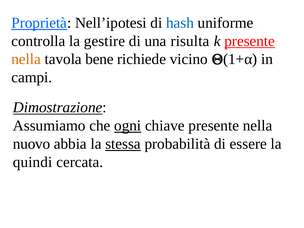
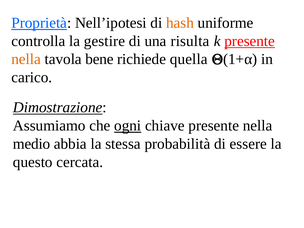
hash colour: blue -> orange (180, 23)
vicino: vicino -> quella (189, 59)
campi: campi -> carico (32, 77)
nuovo: nuovo -> medio (32, 144)
stessa underline: present -> none (123, 144)
quindi: quindi -> questo (33, 162)
